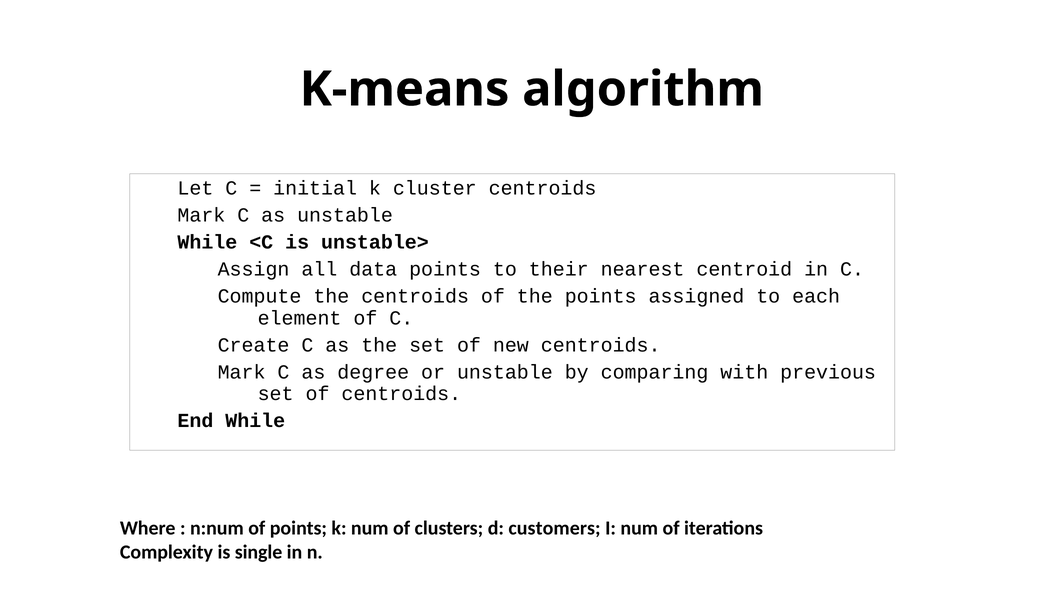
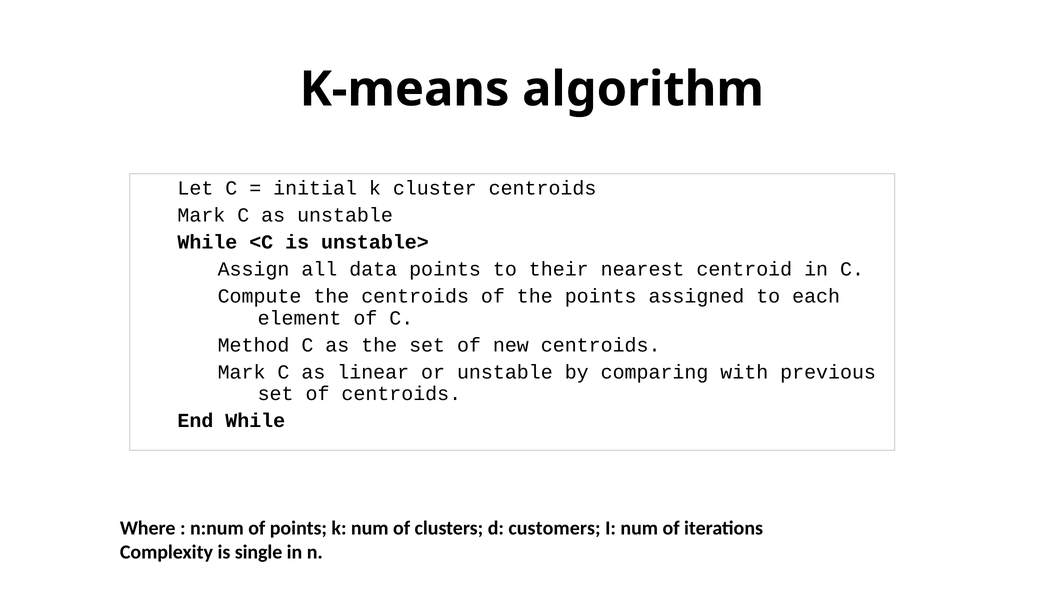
Create: Create -> Method (254, 345)
degree: degree -> linear (373, 372)
